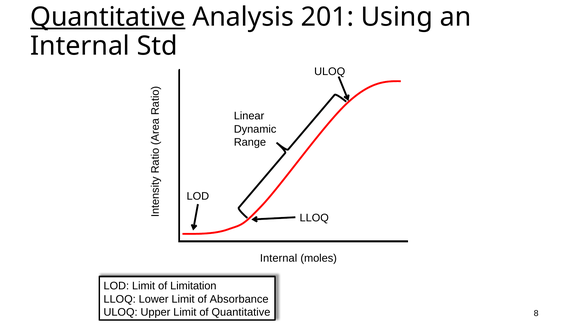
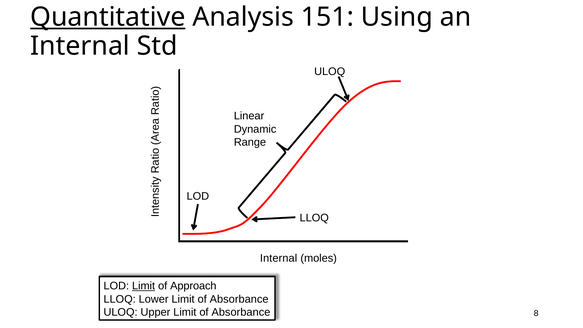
201: 201 -> 151 (327, 17)
Limit underline: none -> present (144, 286)
Limitation: Limitation -> Approach (193, 286)
Upper Limit of Quantitative: Quantitative -> Absorbance (241, 312)
